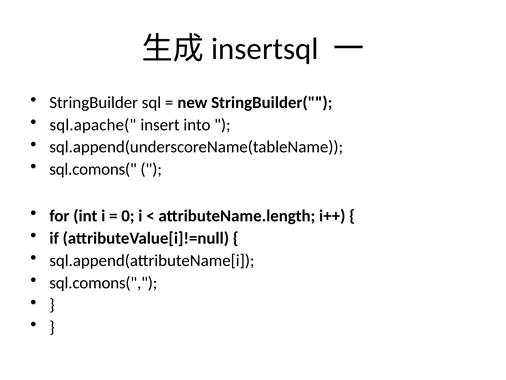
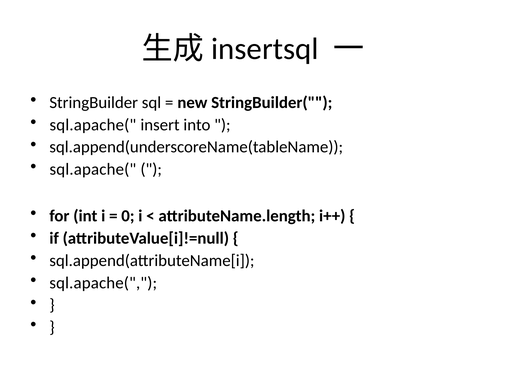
sql.comons(: sql.comons( -> sql.apache( (93, 169)
sql.comons(: sql.comons( -> sql.apache( (103, 282)
